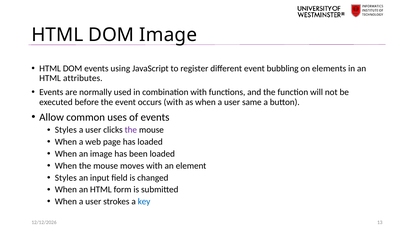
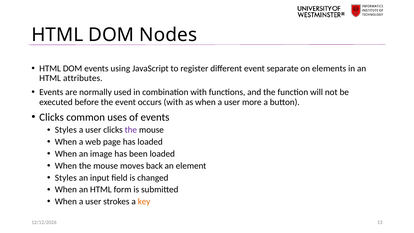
DOM Image: Image -> Nodes (168, 35)
bubbling: bubbling -> separate (283, 68)
same: same -> more (252, 102)
Allow: Allow -> Clicks (52, 117)
moves with: with -> back (154, 166)
key colour: blue -> orange (144, 201)
